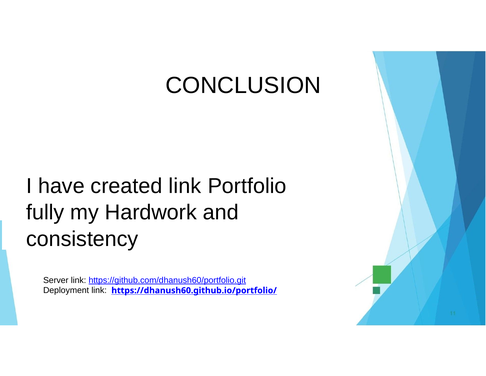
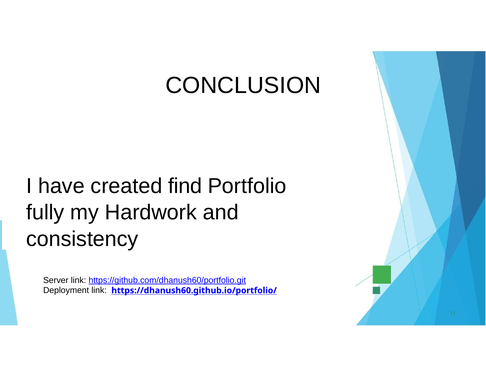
created link: link -> find (185, 186)
